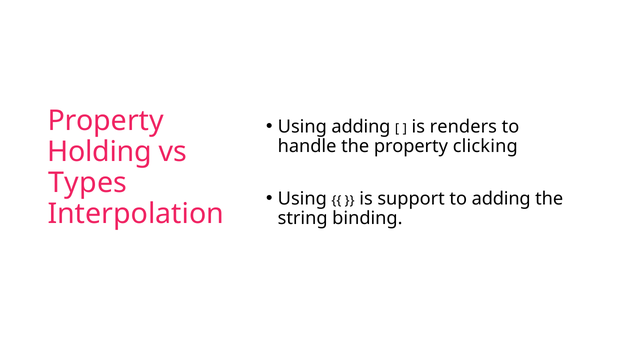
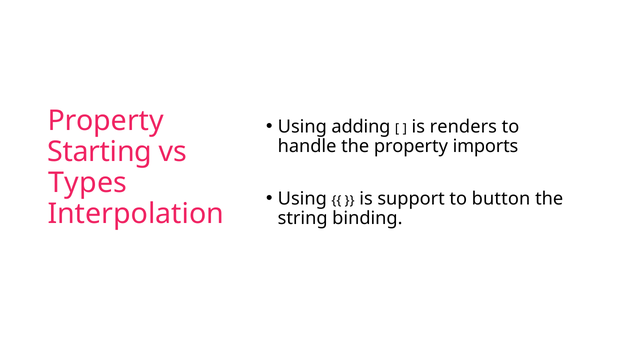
clicking: clicking -> imports (485, 146)
Holding: Holding -> Starting (100, 152)
to adding: adding -> button (501, 199)
